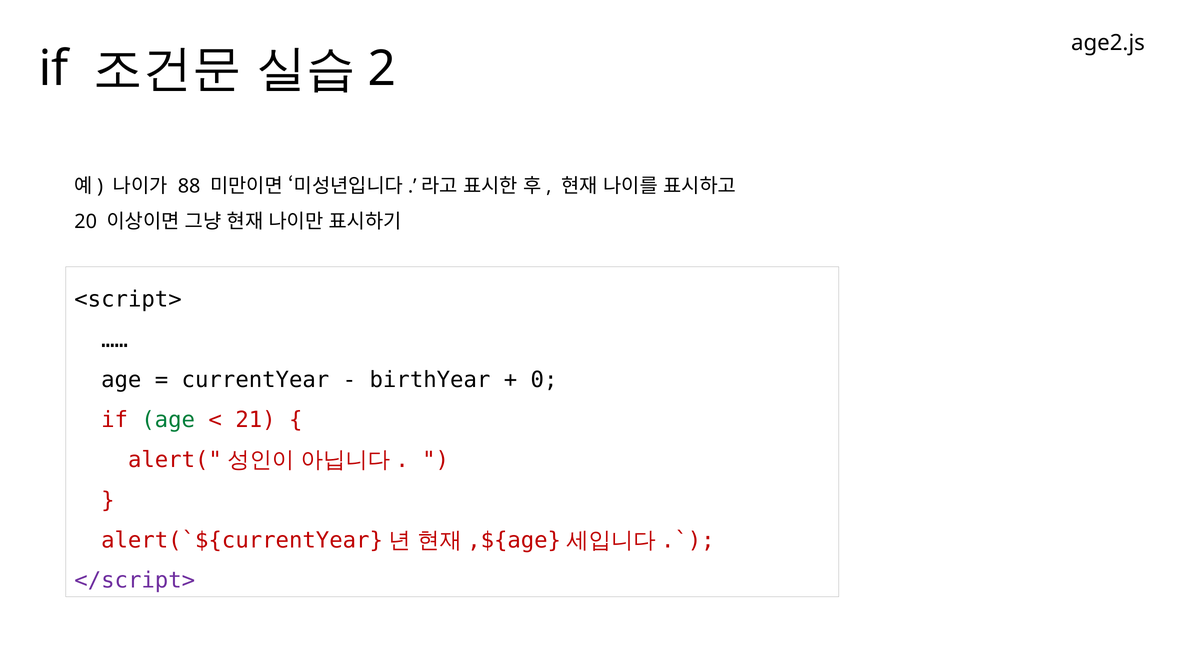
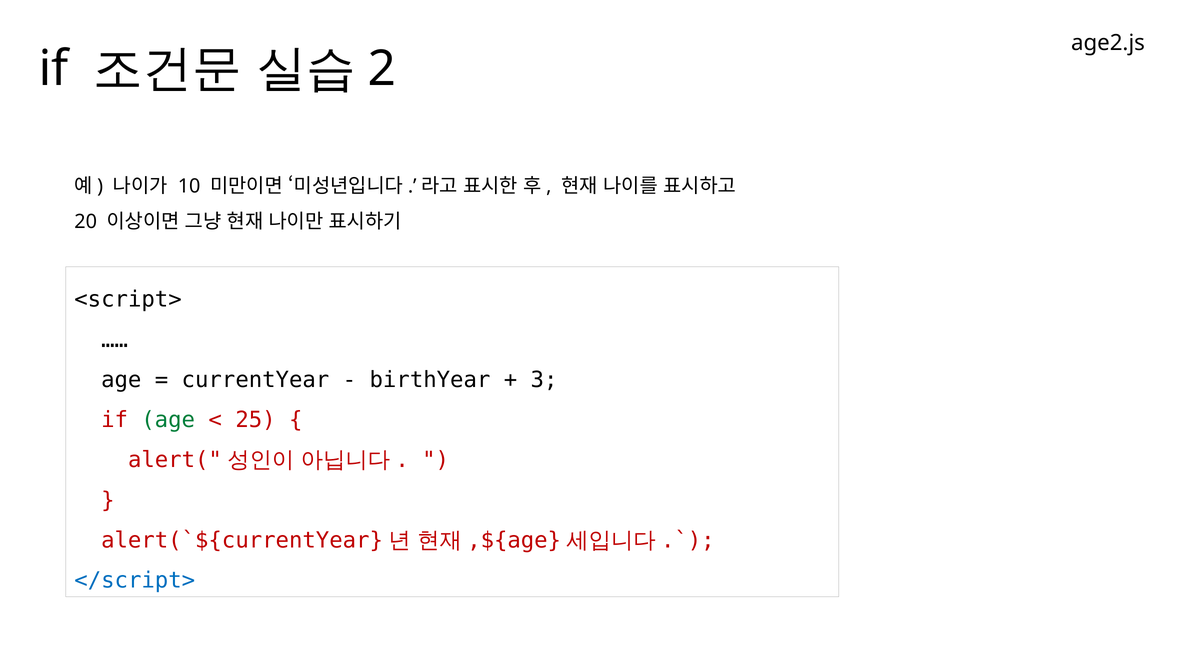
88: 88 -> 10 (189, 186)
0: 0 -> 3 (544, 380)
21: 21 -> 25 (255, 420)
</script> colour: purple -> blue (135, 581)
